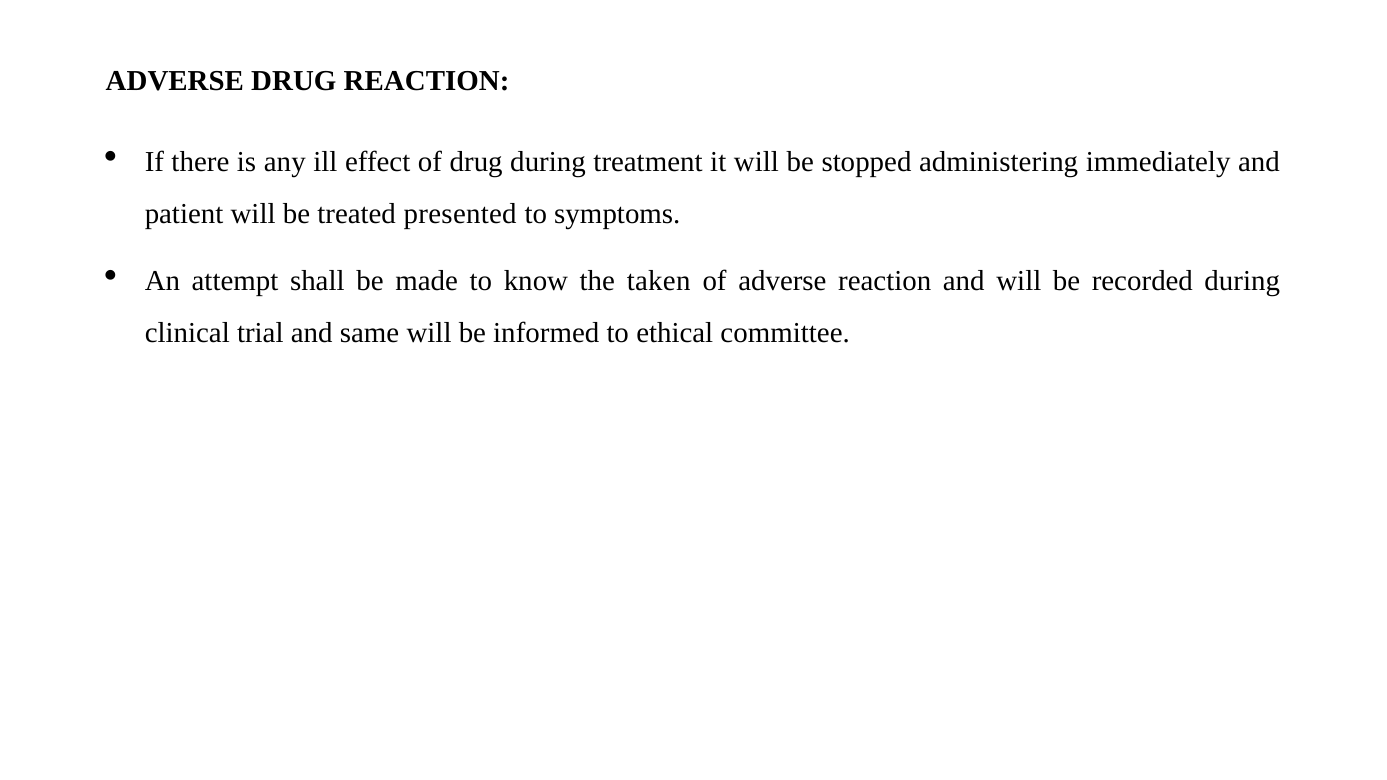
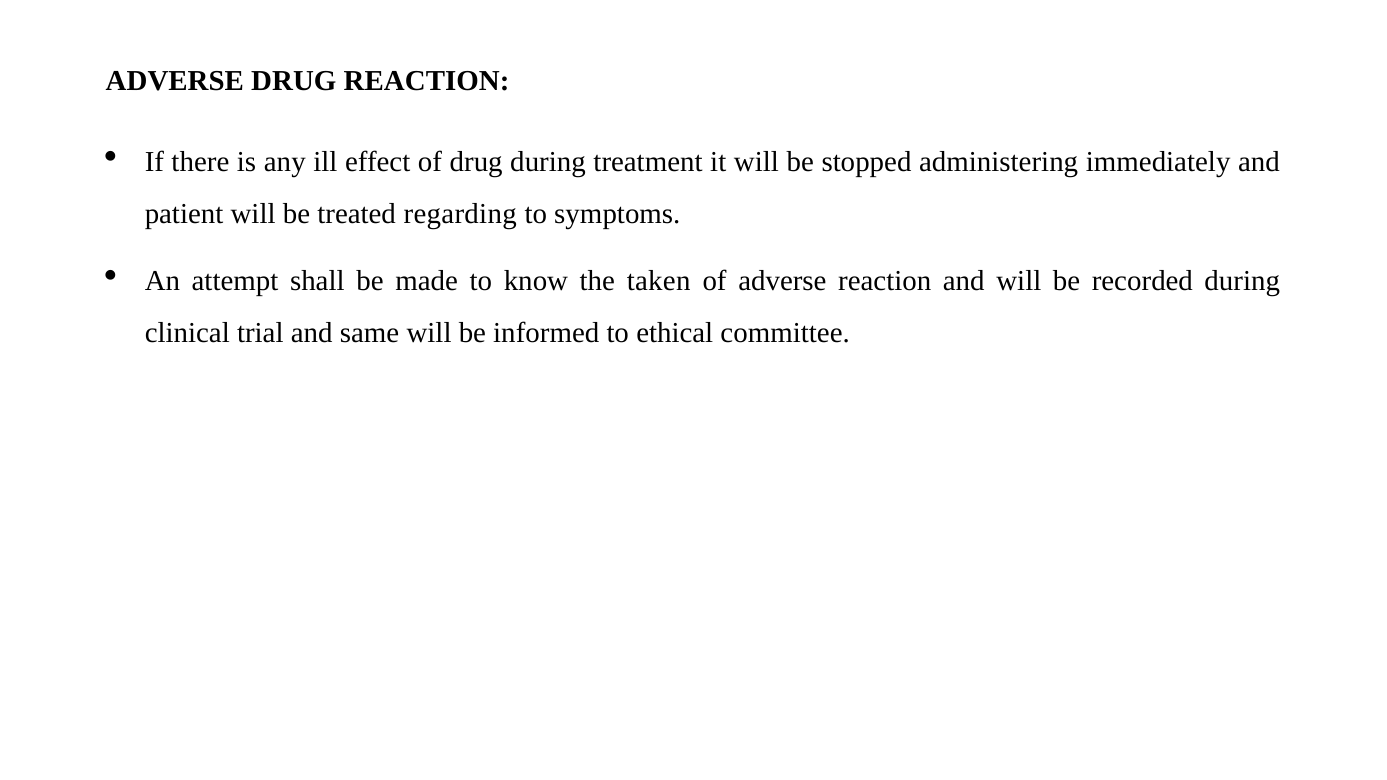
presented: presented -> regarding (460, 214)
